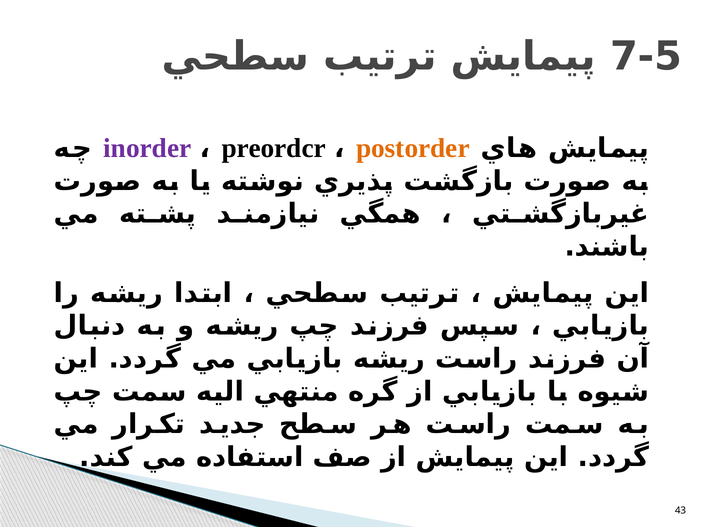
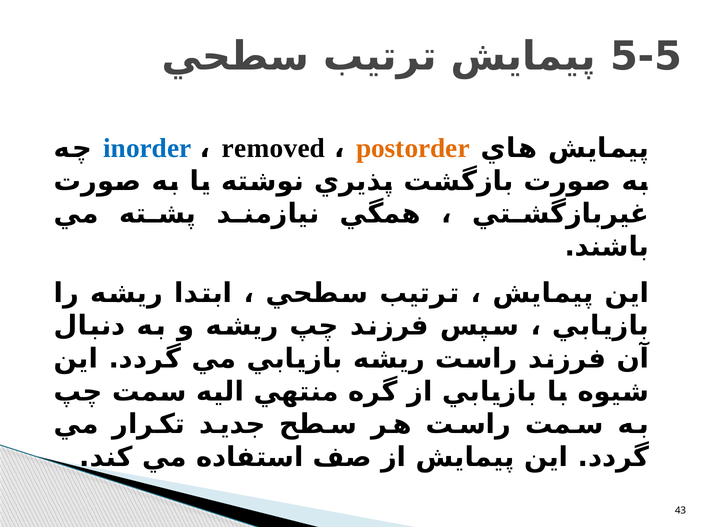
7-5: 7-5 -> 5-5 (646, 57)
inorder colour: purple -> blue (147, 148)
preordcr: preordcr -> removed (273, 148)
